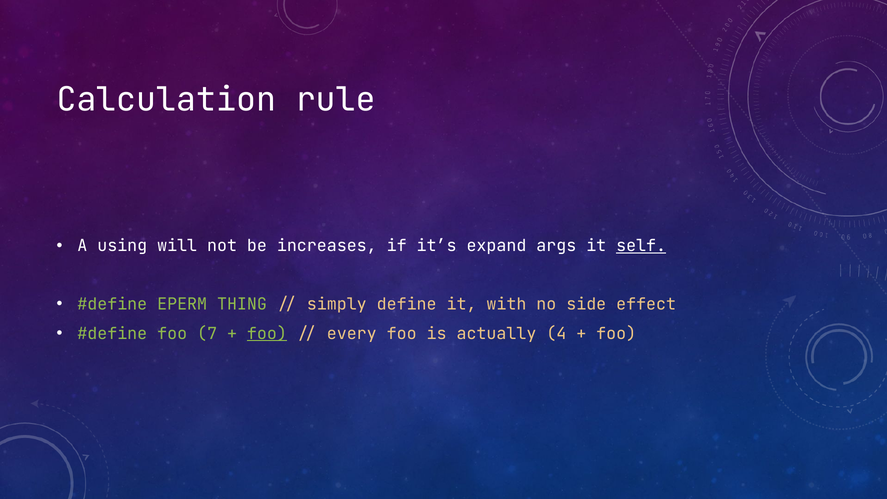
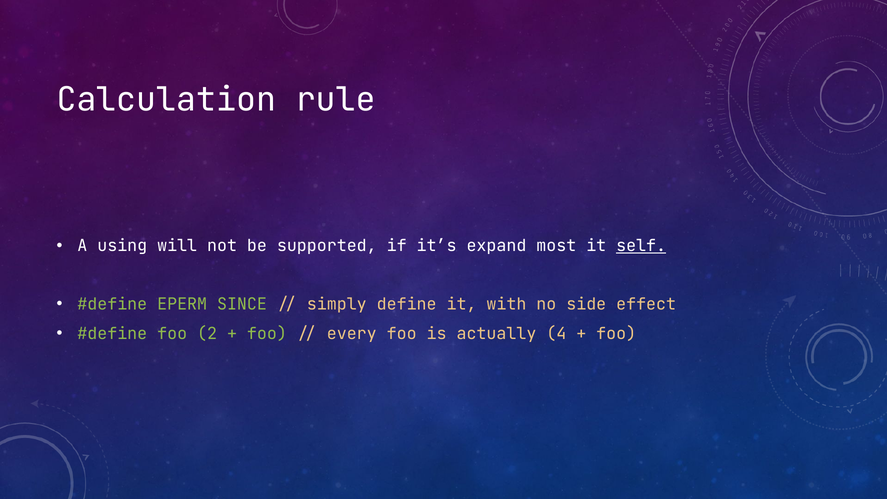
increases: increases -> supported (327, 246)
args: args -> most (556, 246)
THING: THING -> SINCE (242, 304)
7: 7 -> 2 (207, 334)
foo underline: present -> none (267, 334)
